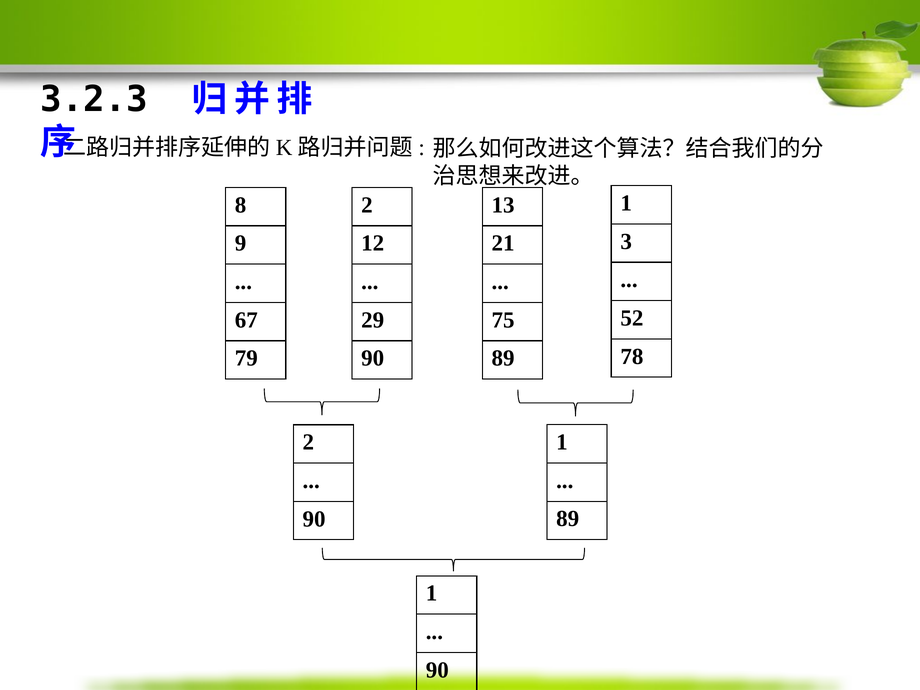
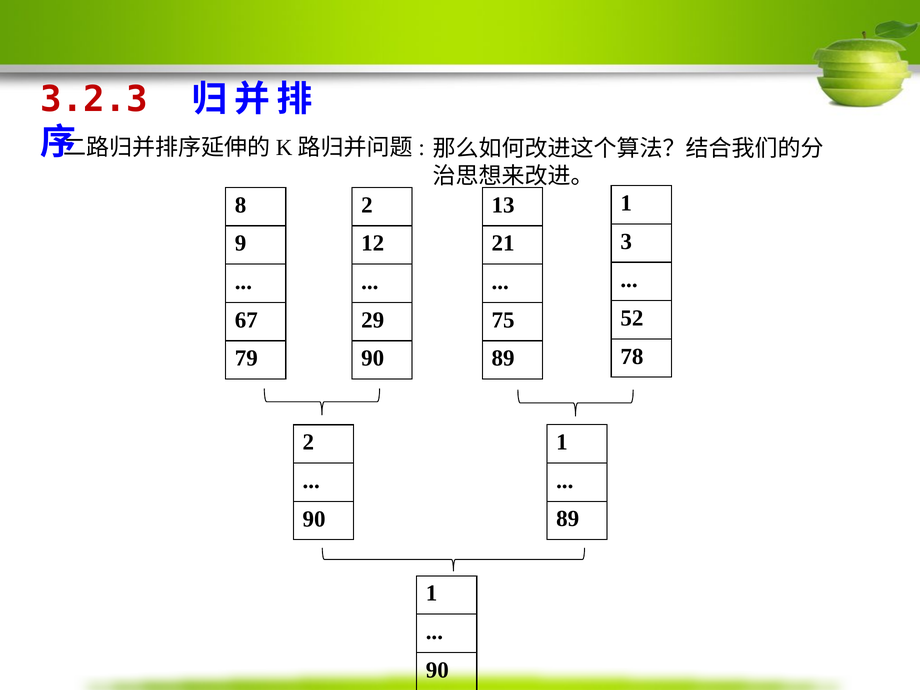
3.2.3 colour: black -> red (94, 99)
